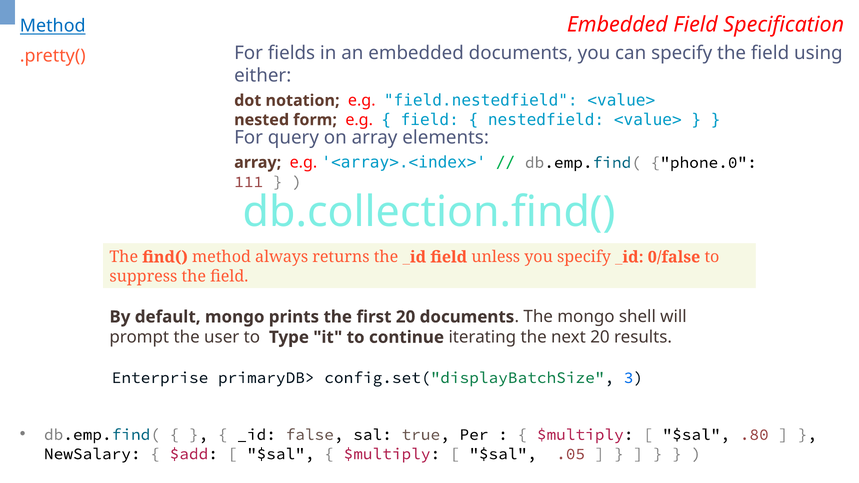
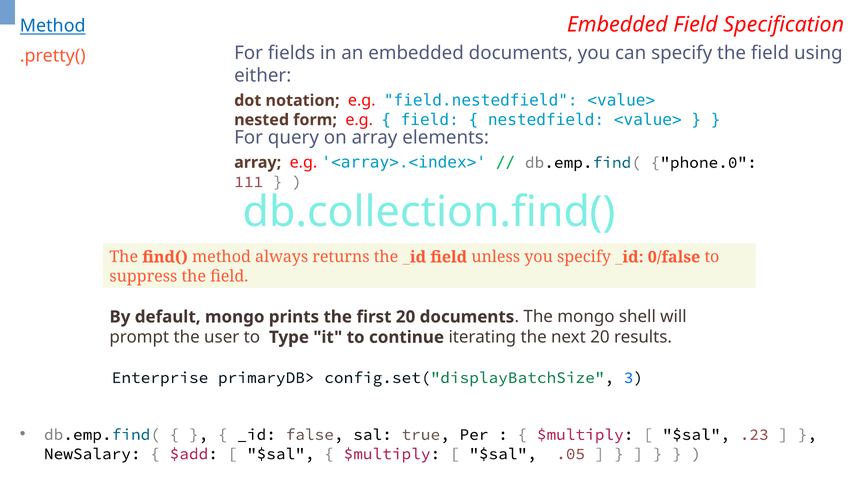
.80: .80 -> .23 (754, 435)
